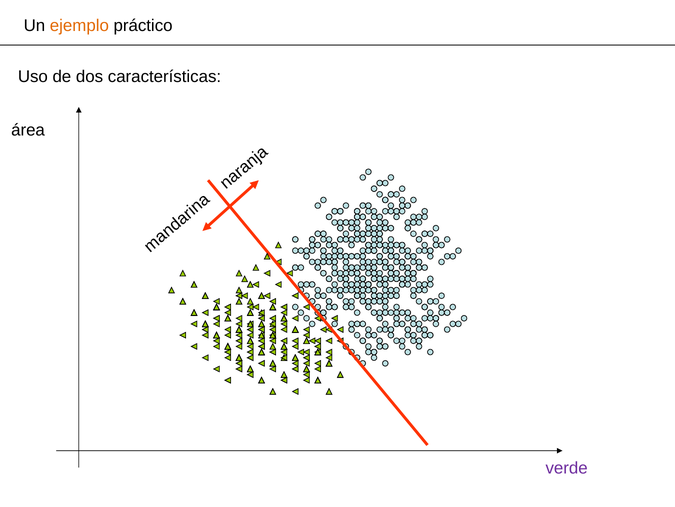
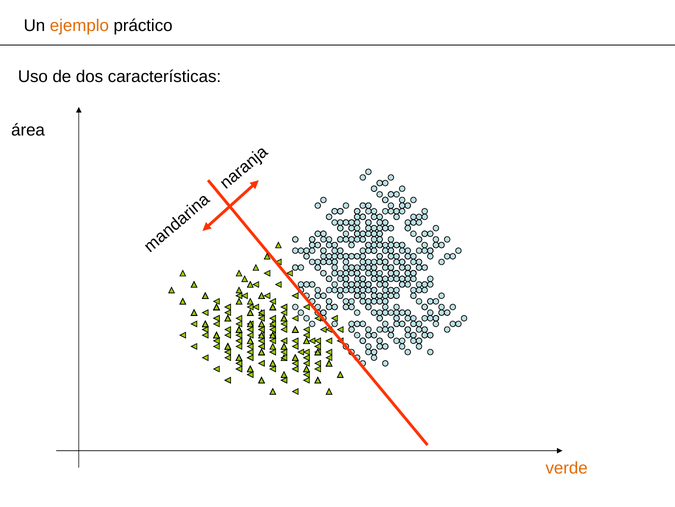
verde colour: purple -> orange (567, 467)
